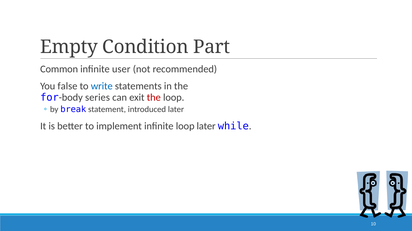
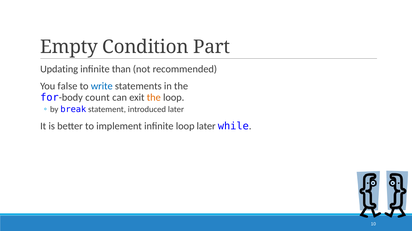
Common: Common -> Updating (59, 69)
user: user -> than (121, 69)
series: series -> count (98, 98)
the colour: red -> orange (154, 98)
